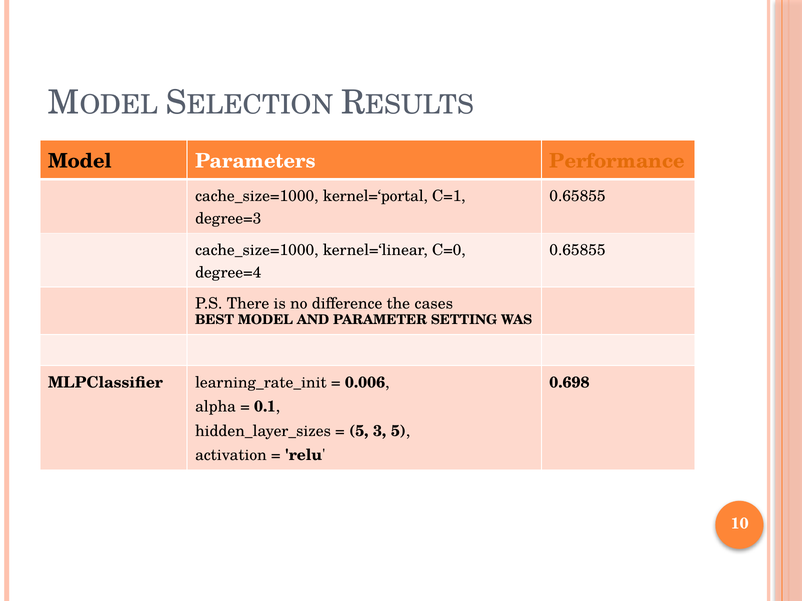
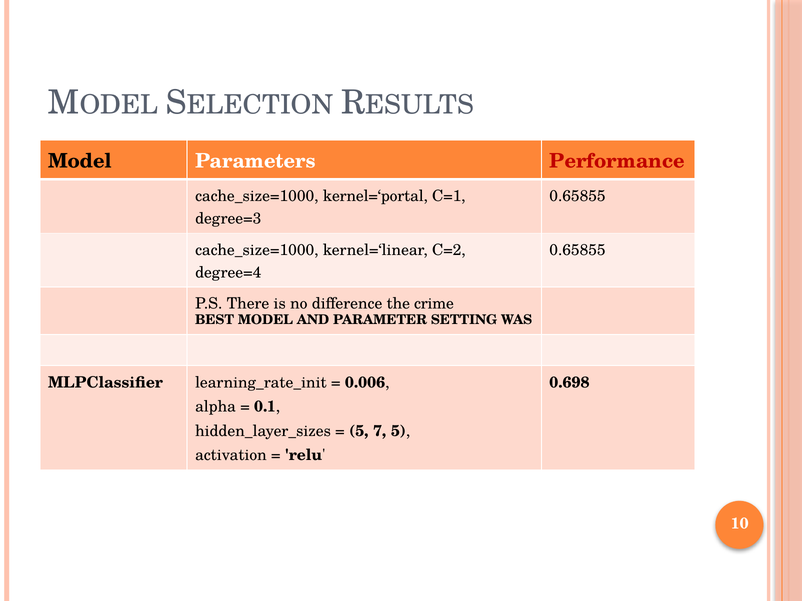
Performance colour: orange -> red (617, 161)
C=0: C=0 -> C=2 (449, 250)
cases: cases -> crime (434, 304)
3: 3 -> 7 (380, 431)
